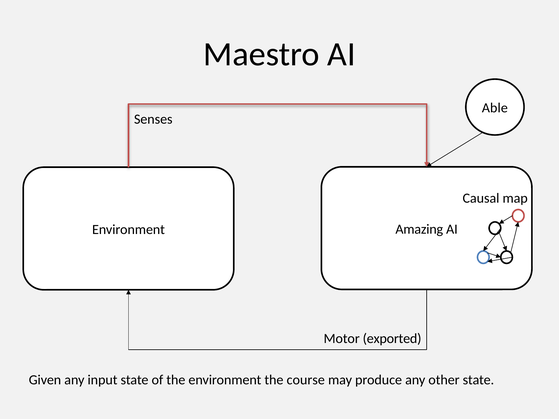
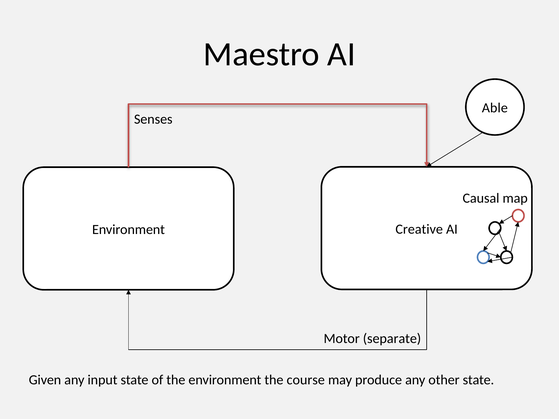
Amazing: Amazing -> Creative (419, 229)
exported: exported -> separate (392, 339)
